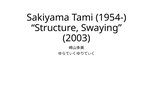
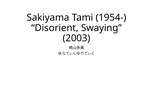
Structure: Structure -> Disorient (55, 28)
